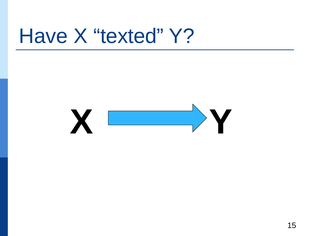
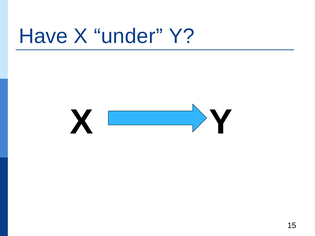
texted: texted -> under (128, 36)
